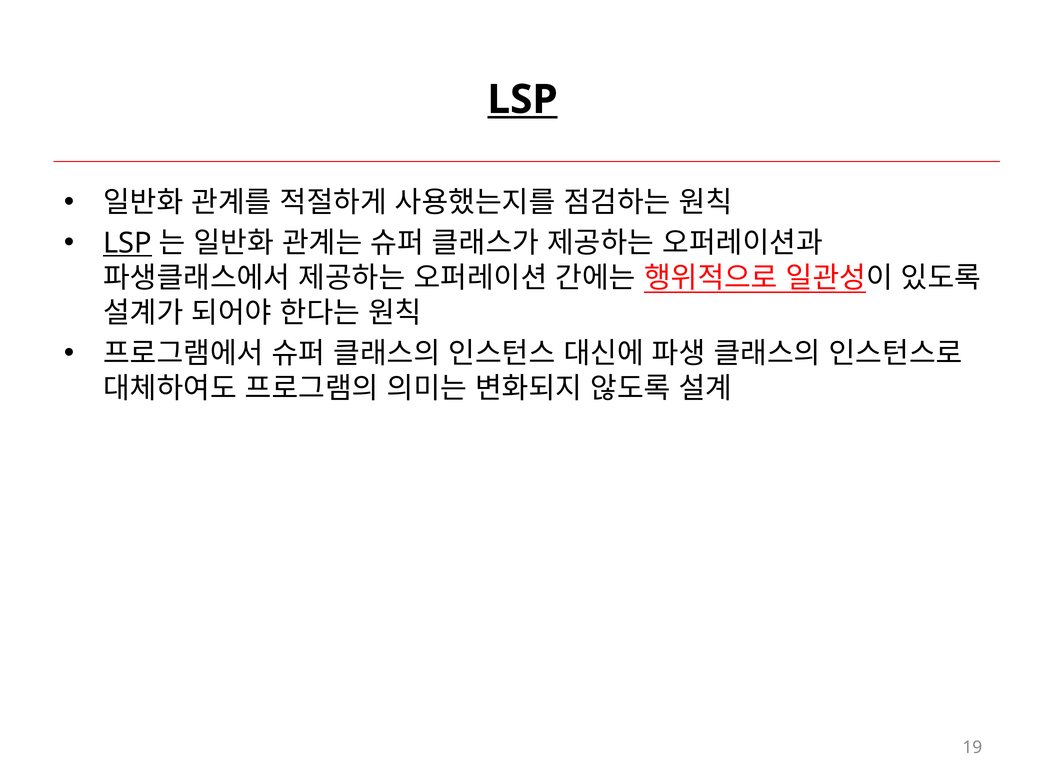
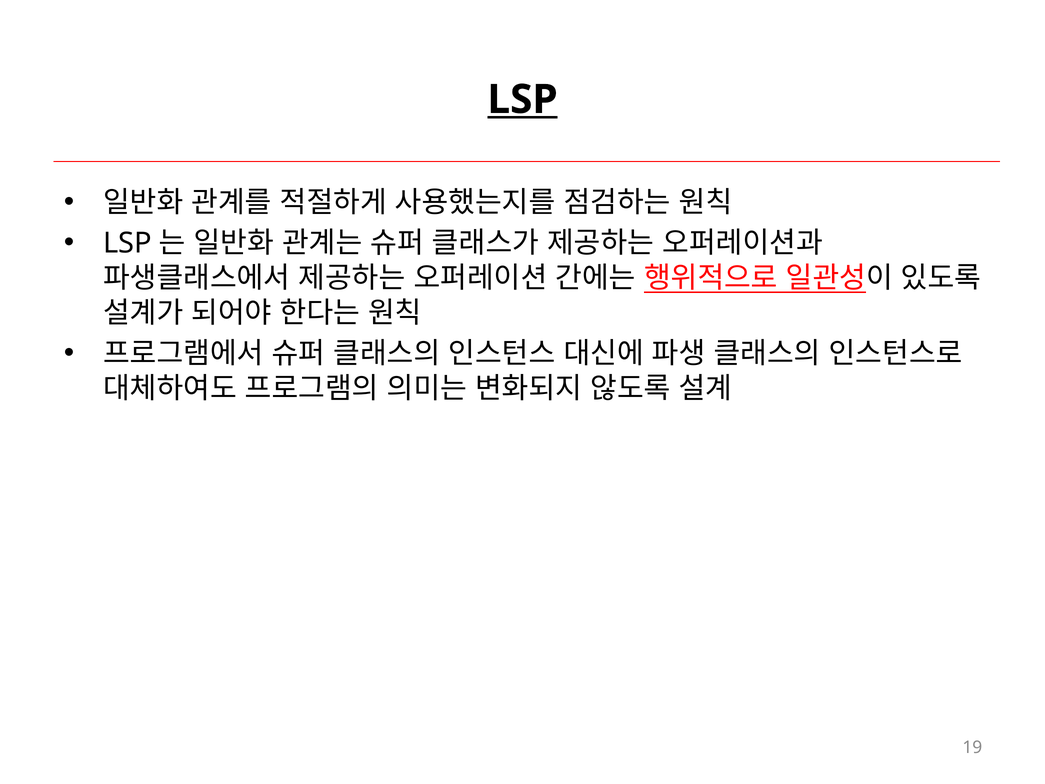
LSP underline: present -> none (127, 243)
